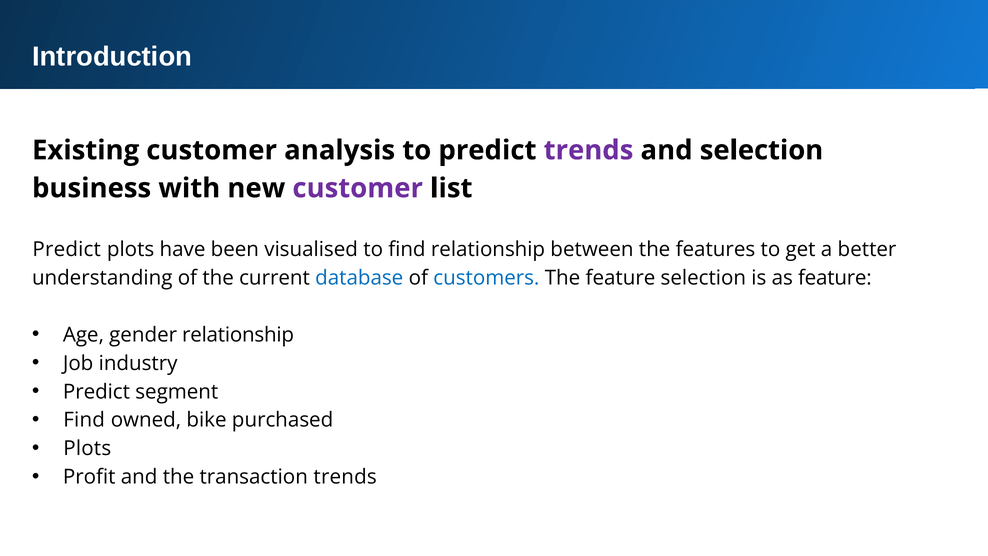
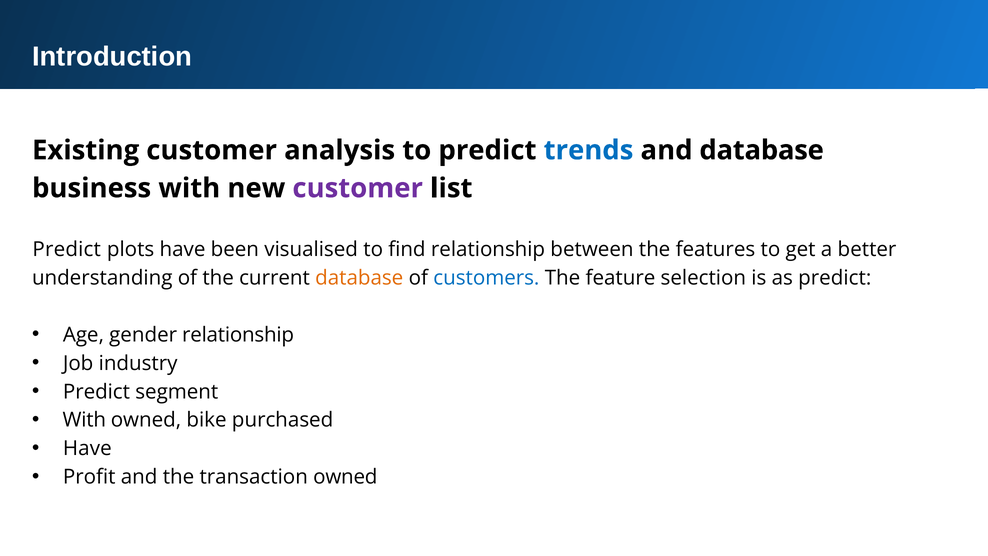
trends colour: purple -> blue (589, 150)
and selection: selection -> database (762, 150)
database colour: blue -> orange (359, 278)
as feature: feature -> predict (835, 278)
Find: Find -> With (84, 420)
Plots: Plots -> Have (87, 448)
transaction trends: trends -> owned (345, 477)
